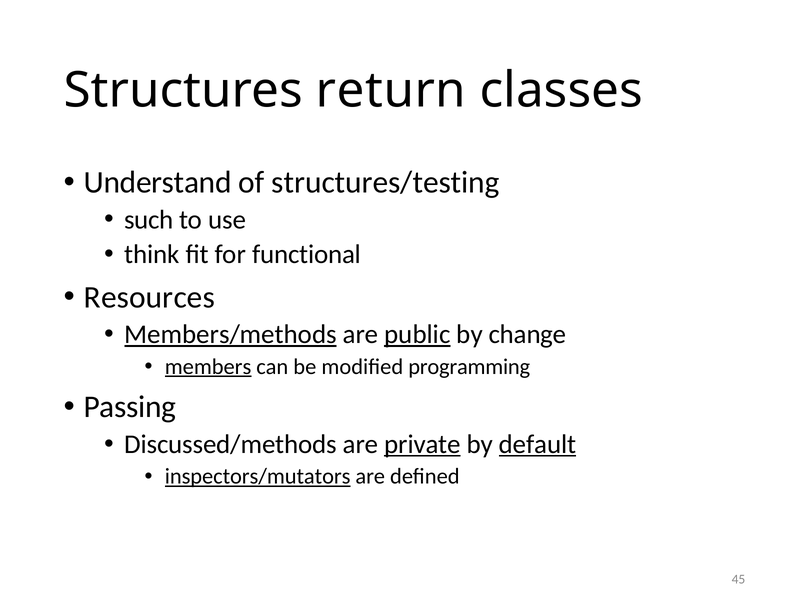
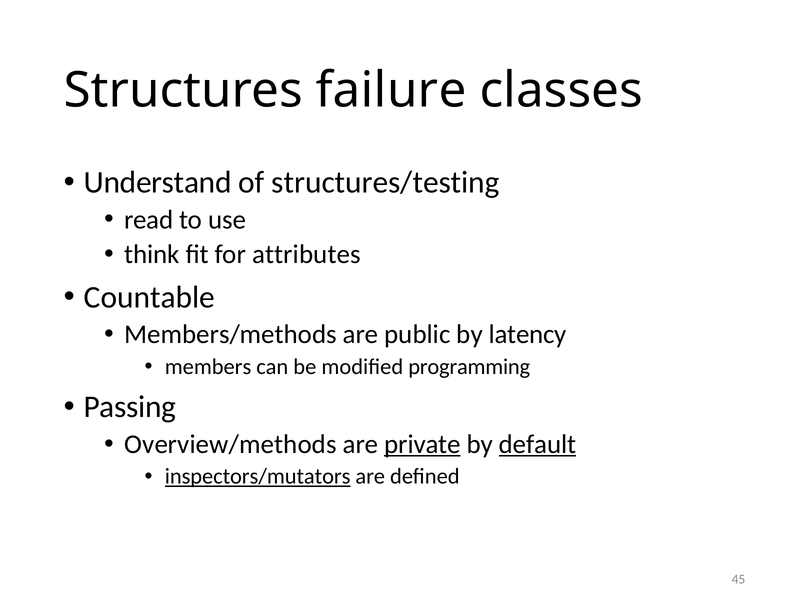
return: return -> failure (391, 91)
such: such -> read (149, 220)
functional: functional -> attributes (306, 254)
Resources: Resources -> Countable (149, 297)
Members/methods underline: present -> none (231, 334)
public underline: present -> none (417, 334)
change: change -> latency (528, 334)
members underline: present -> none (208, 367)
Discussed/methods: Discussed/methods -> Overview/methods (230, 444)
